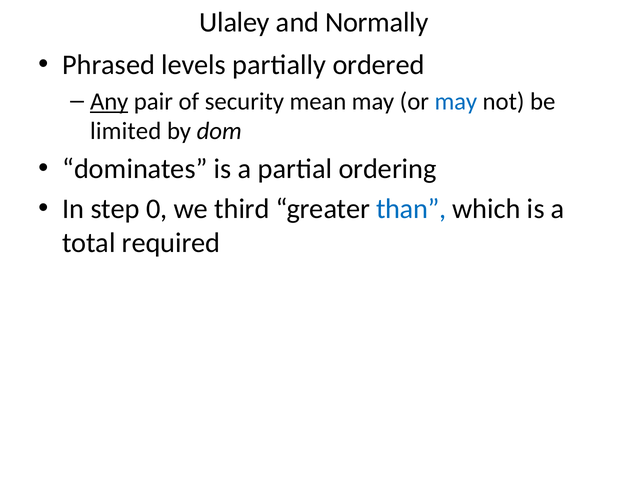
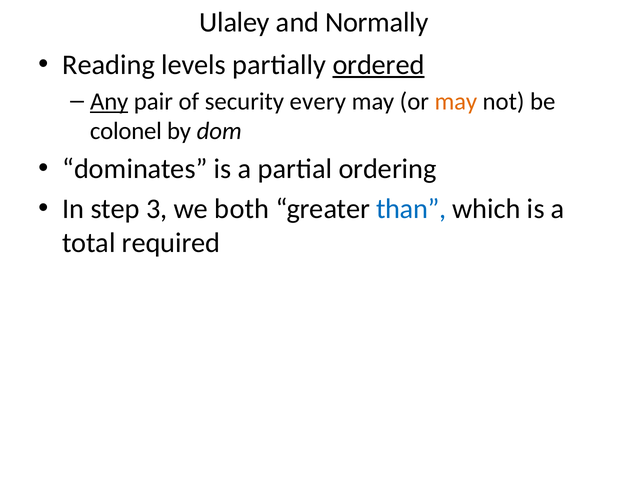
Phrased: Phrased -> Reading (109, 65)
ordered underline: none -> present (379, 65)
mean: mean -> every (318, 101)
may colour: blue -> orange (456, 101)
limited: limited -> colonel (126, 131)
0: 0 -> 3 (157, 209)
third: third -> both (242, 209)
